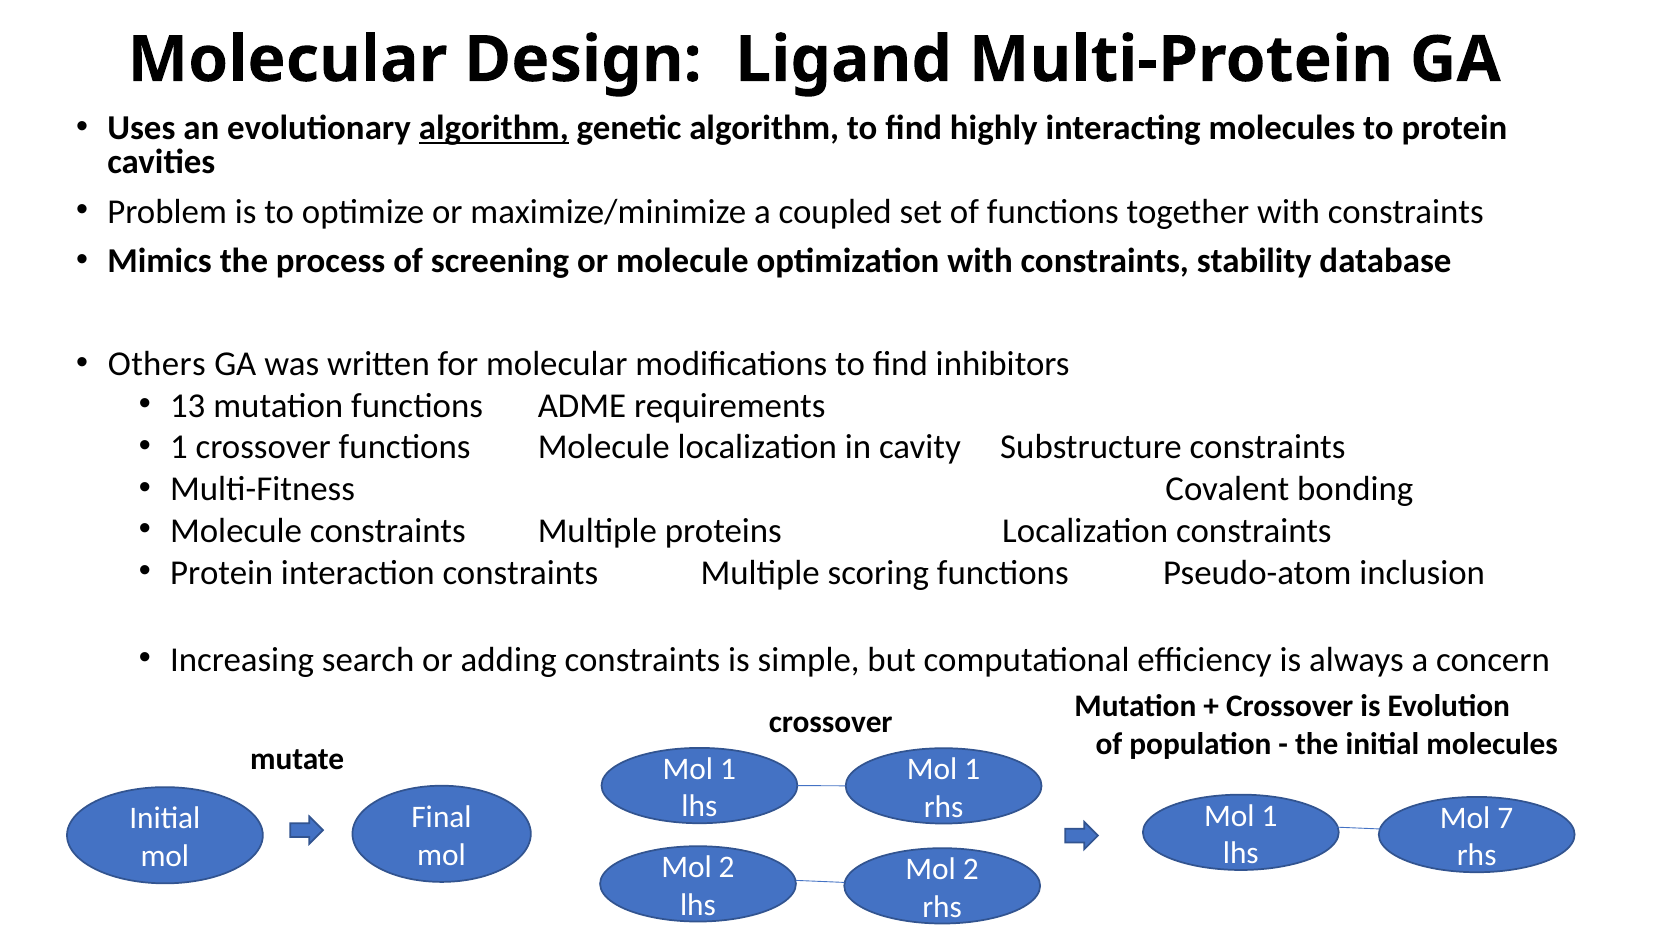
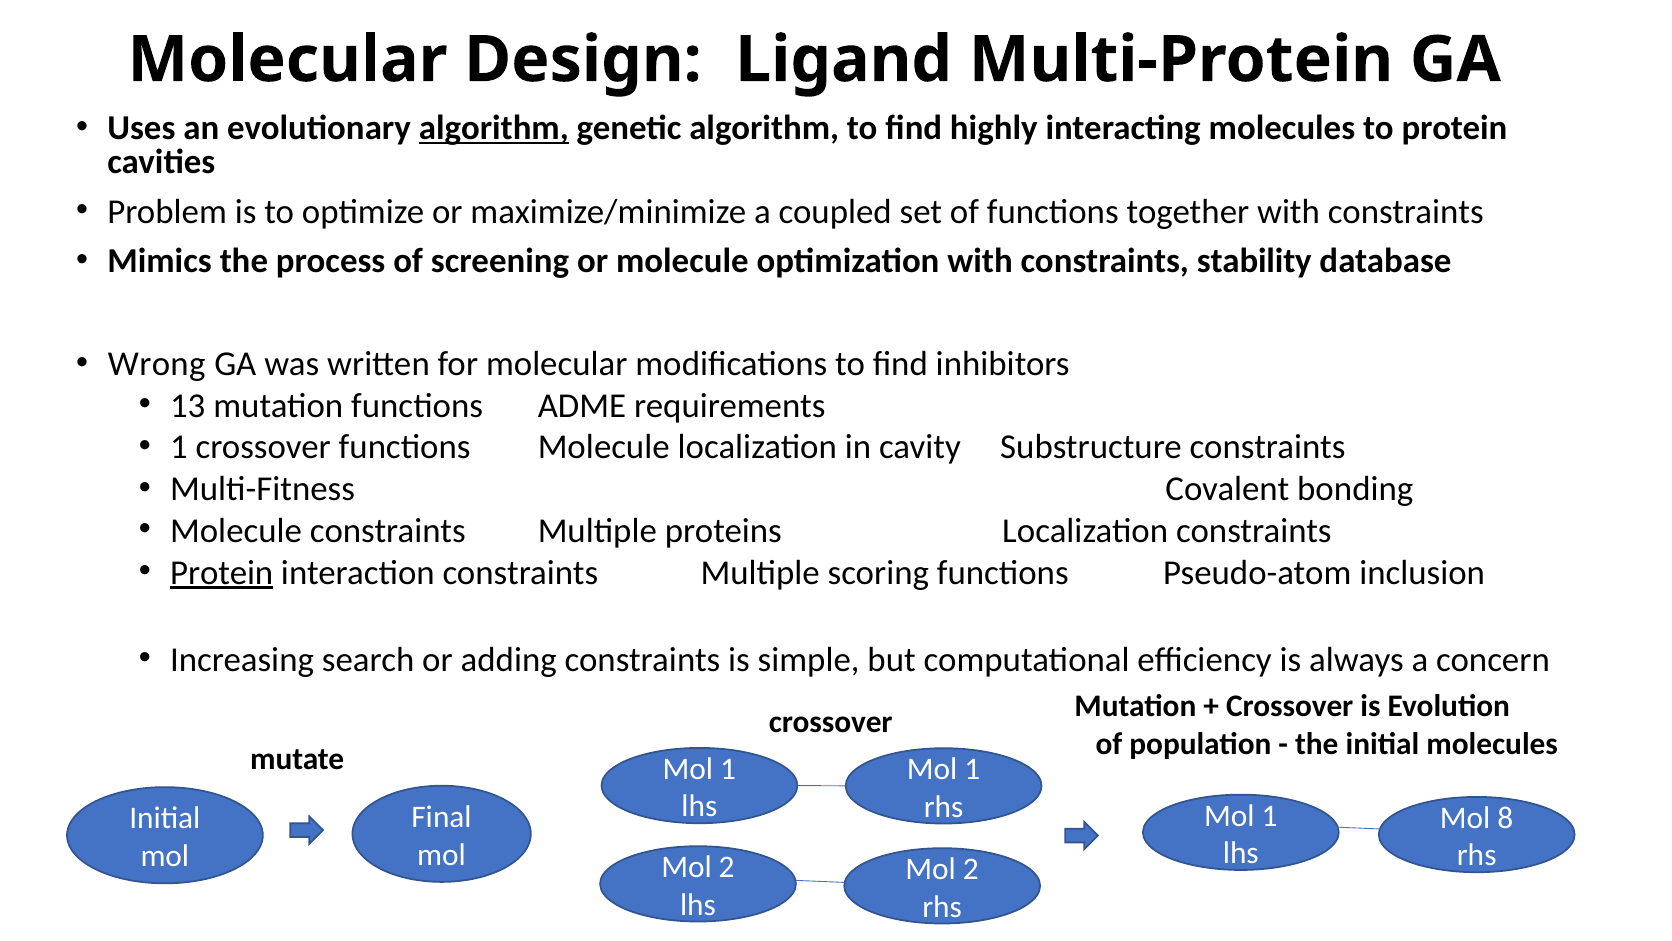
Others: Others -> Wrong (157, 364)
Protein underline: none -> present (222, 572)
7: 7 -> 8 (1505, 817)
